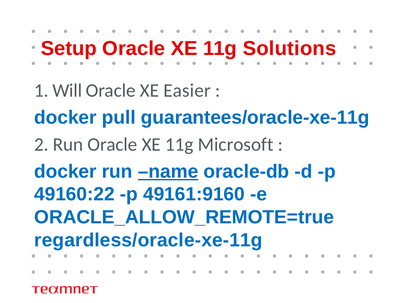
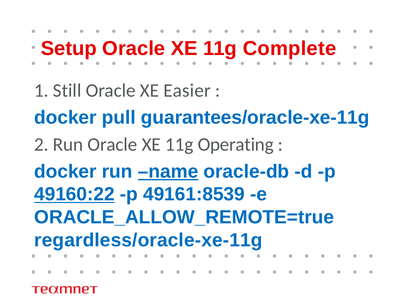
Solutions: Solutions -> Complete (290, 48)
Will: Will -> Still (67, 91)
Microsoft: Microsoft -> Operating (236, 145)
49160:22 underline: none -> present (74, 194)
49161:9160: 49161:9160 -> 49161:8539 (194, 194)
